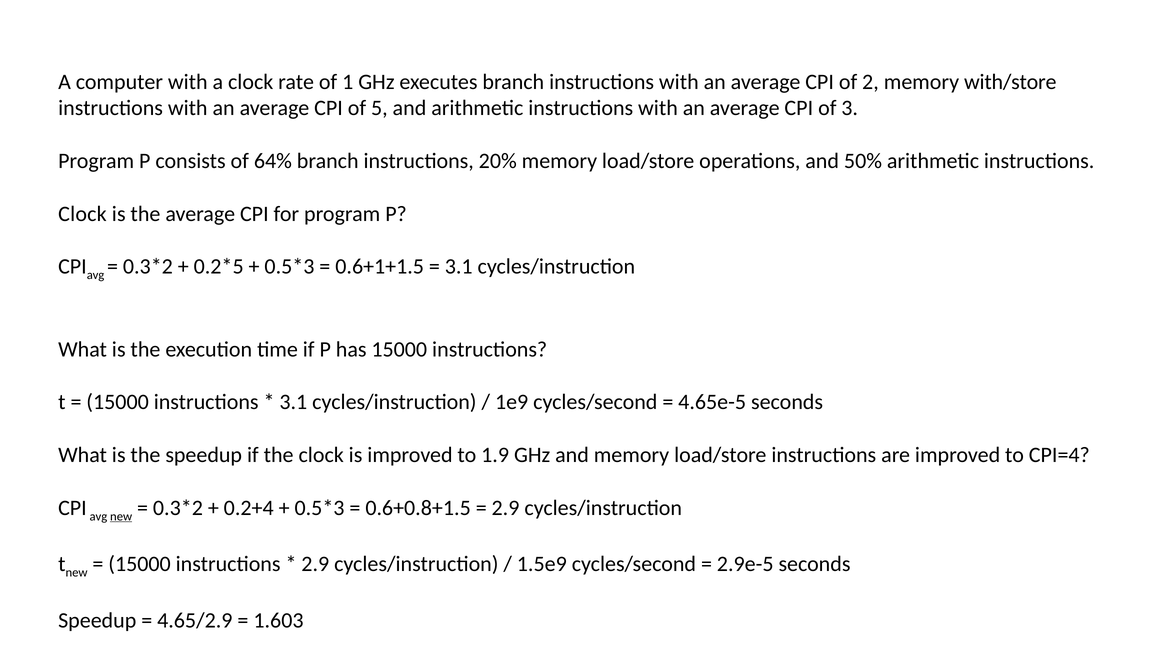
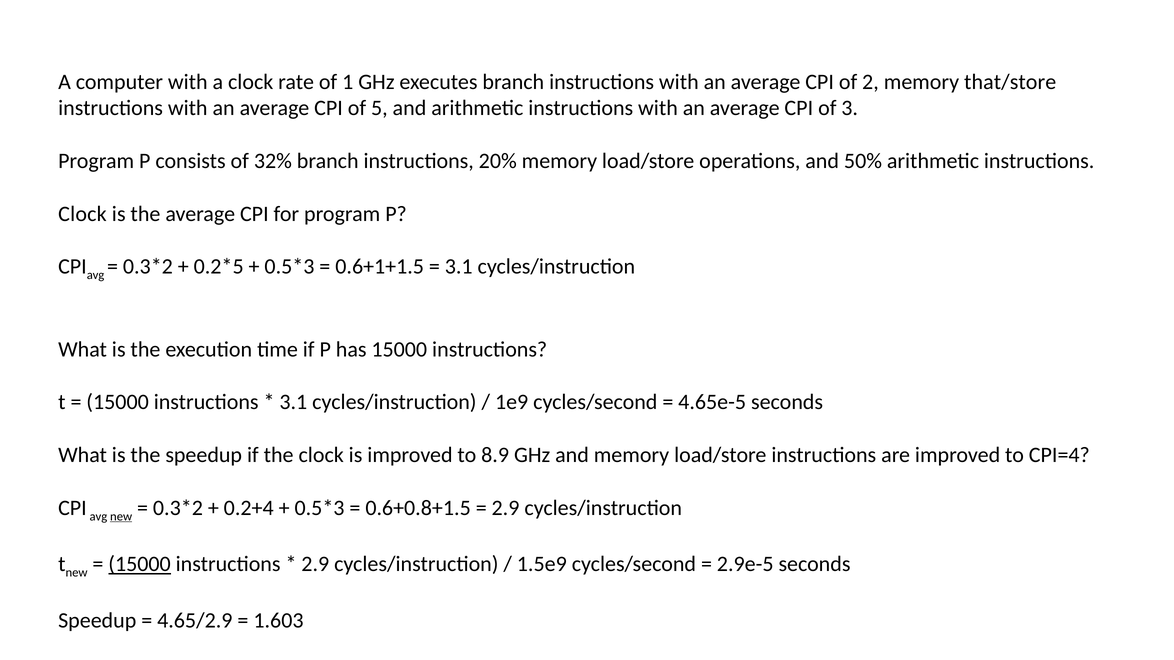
with/store: with/store -> that/store (1010, 82)
64%: 64% -> 32% (273, 161)
1.9: 1.9 -> 8.9 (495, 455)
15000 underline: none -> present (140, 564)
